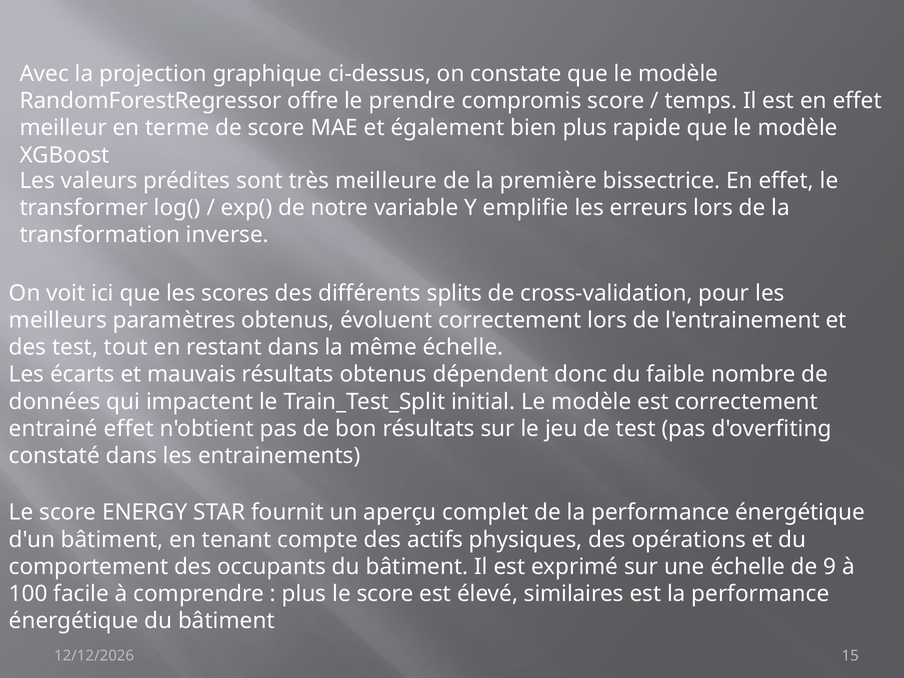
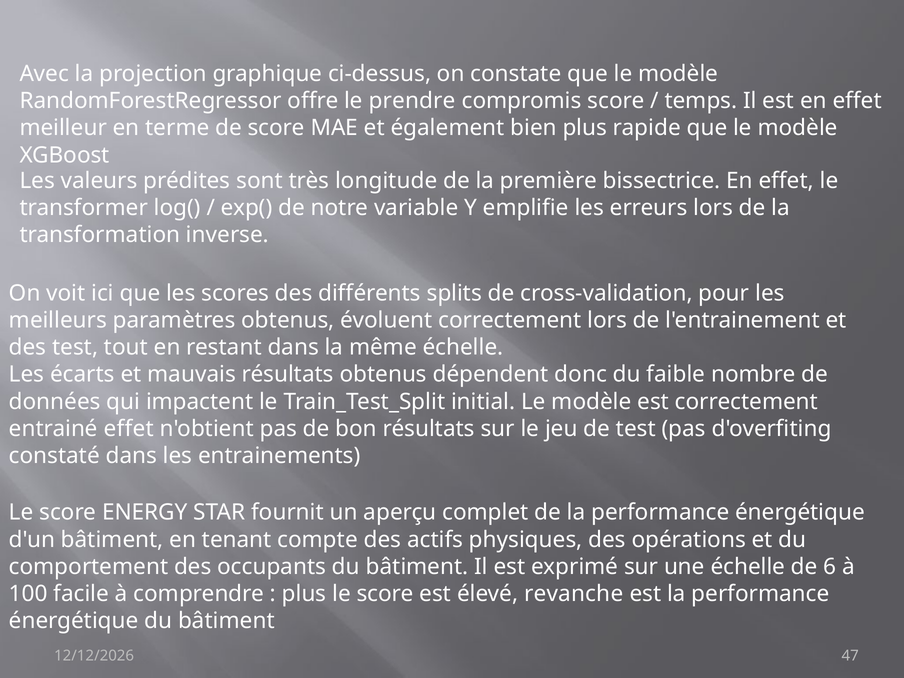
meilleure: meilleure -> longitude (386, 181)
9: 9 -> 6 (830, 567)
similaires: similaires -> revanche (574, 594)
15: 15 -> 47 (850, 656)
